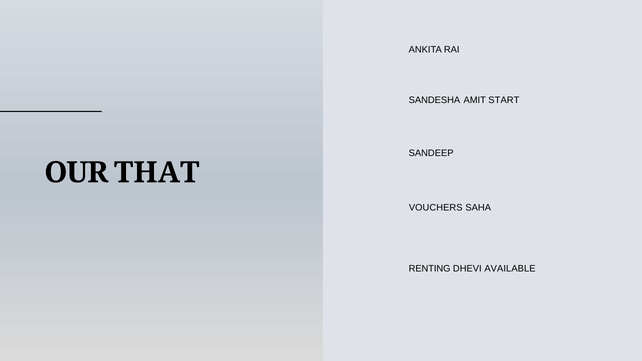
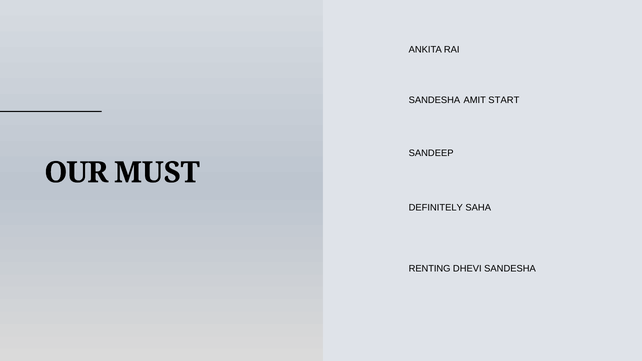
THAT: THAT -> MUST (157, 173)
VOUCHERS: VOUCHERS -> DEFINITELY (436, 208)
DHEVI AVAILABLE: AVAILABLE -> SANDESHA (510, 269)
